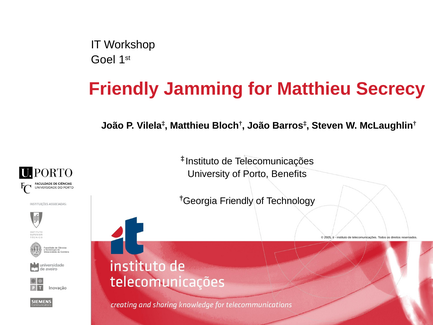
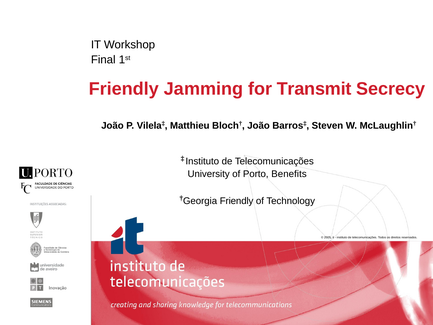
Goel: Goel -> Final (103, 60)
for Matthieu: Matthieu -> Transmit (314, 89)
